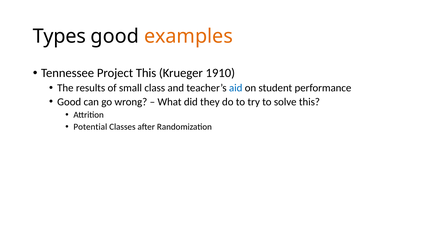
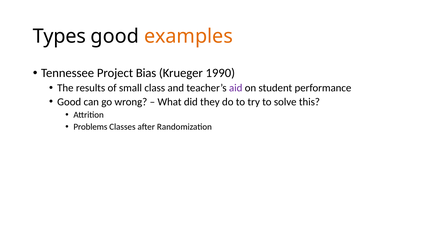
Project This: This -> Bias (146, 73)
1910: 1910 -> 1990 (220, 73)
aid colour: blue -> purple (236, 88)
Potential: Potential -> Problems (90, 127)
